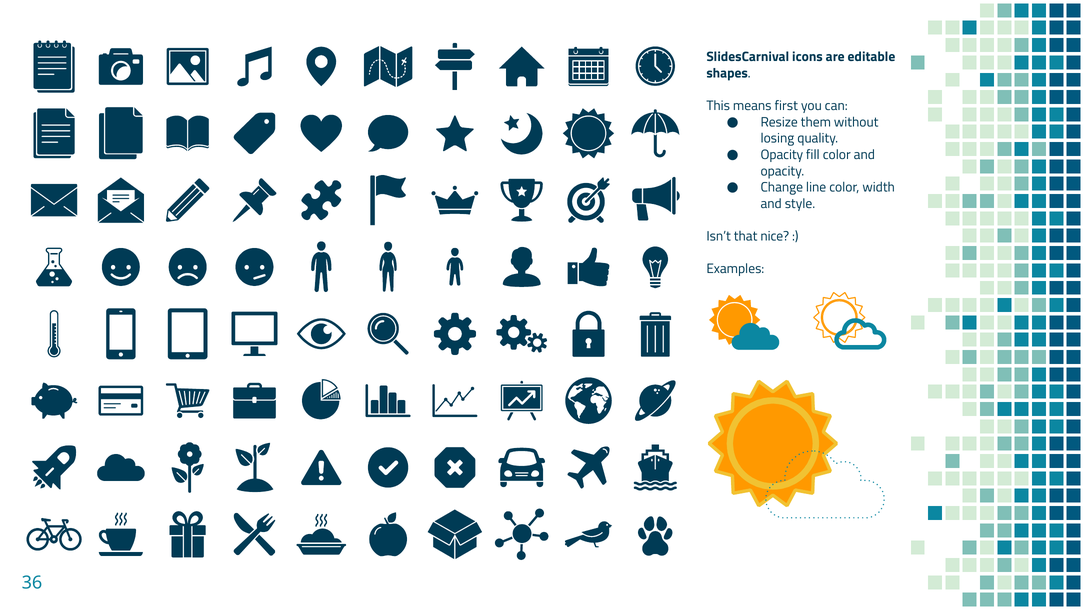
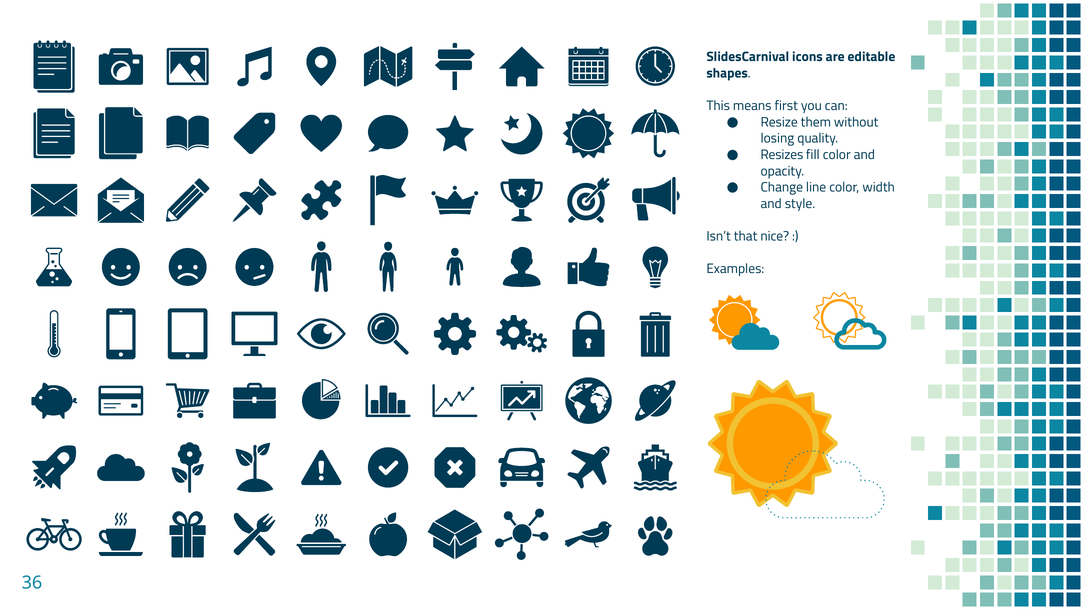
Opacity: Opacity -> Resizes (782, 155)
